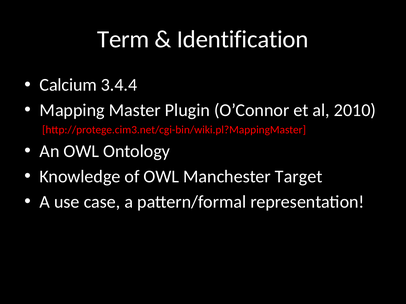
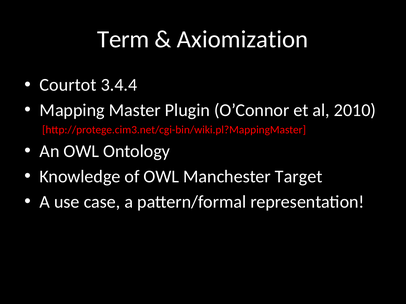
Identification: Identification -> Axiomization (243, 39)
Calcium: Calcium -> Courtot (68, 85)
